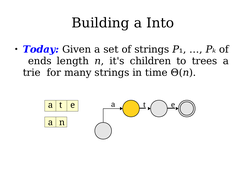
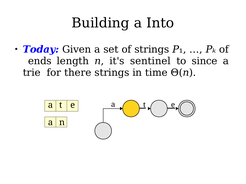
children: children -> sentinel (150, 61)
trees: trees -> since (205, 61)
many: many -> there (78, 73)
